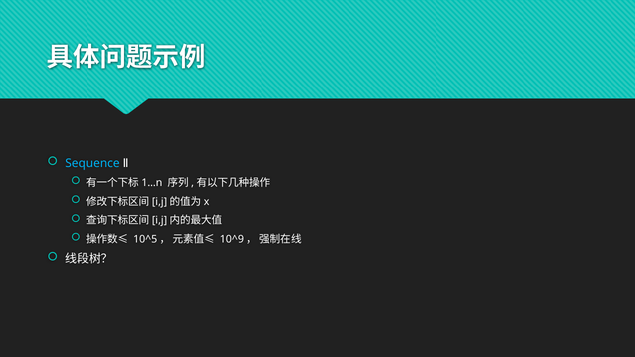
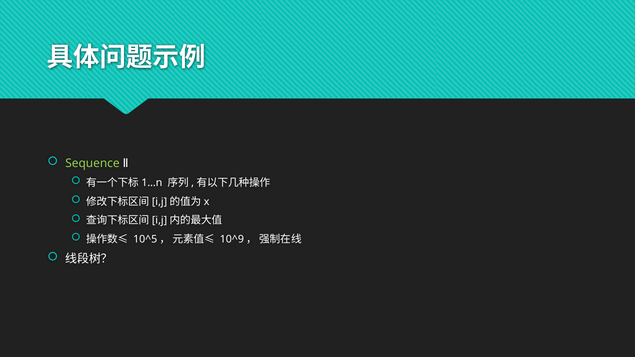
Sequence colour: light blue -> light green (92, 163)
